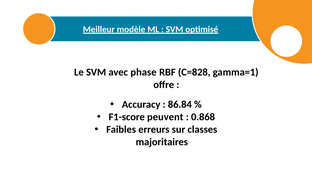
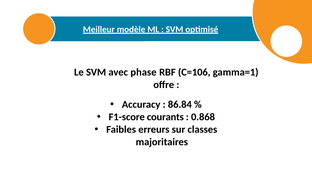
C=828: C=828 -> C=106 (194, 73)
peuvent: peuvent -> courants (165, 117)
